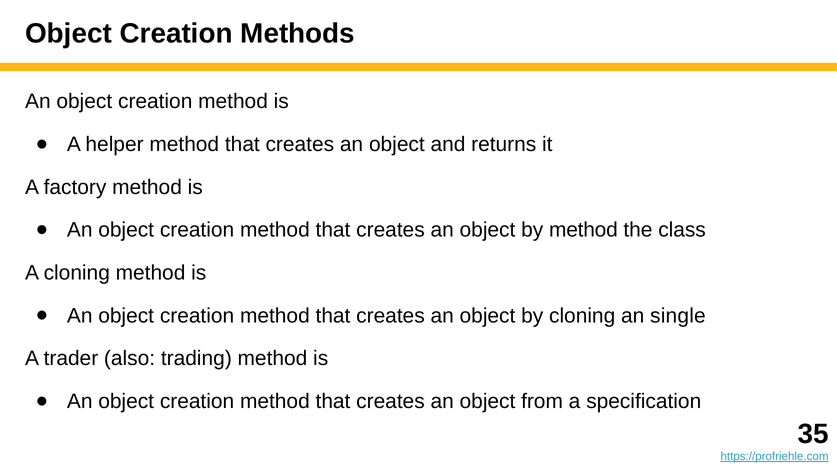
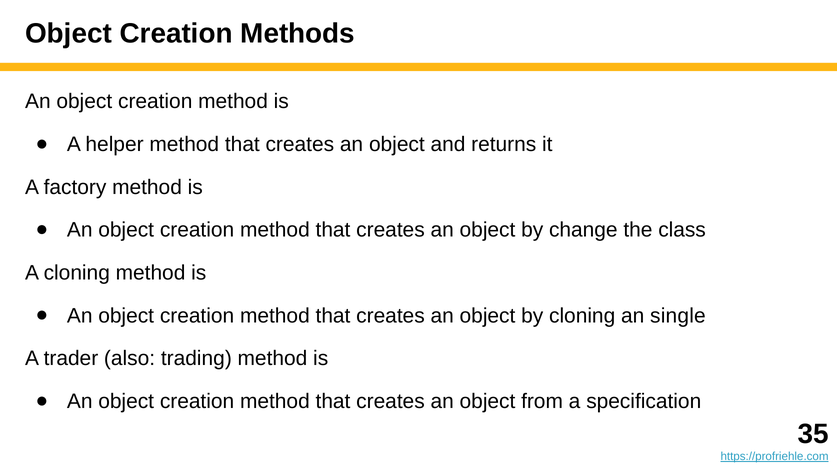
by method: method -> change (583, 230)
